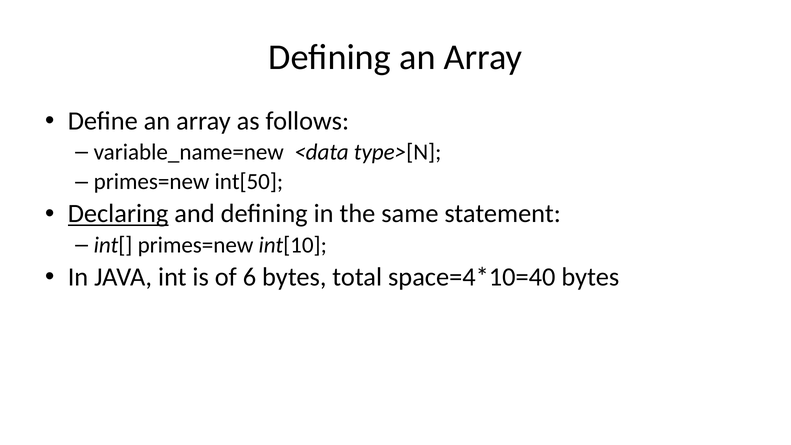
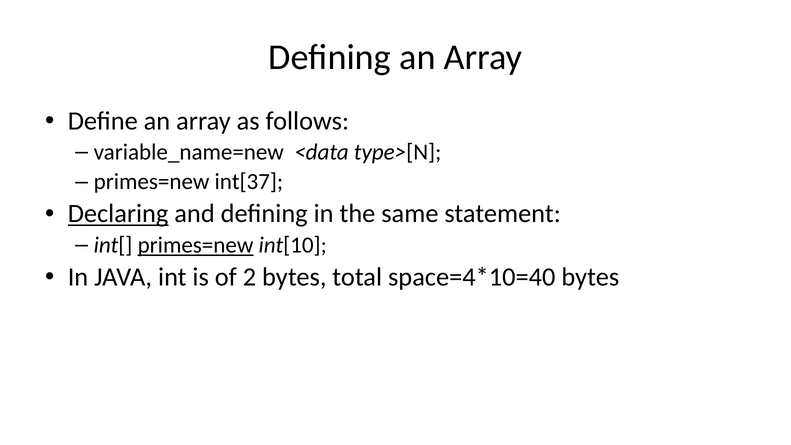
int[50: int[50 -> int[37 (249, 182)
primes=new underline: none -> present (196, 245)
6: 6 -> 2 (249, 277)
